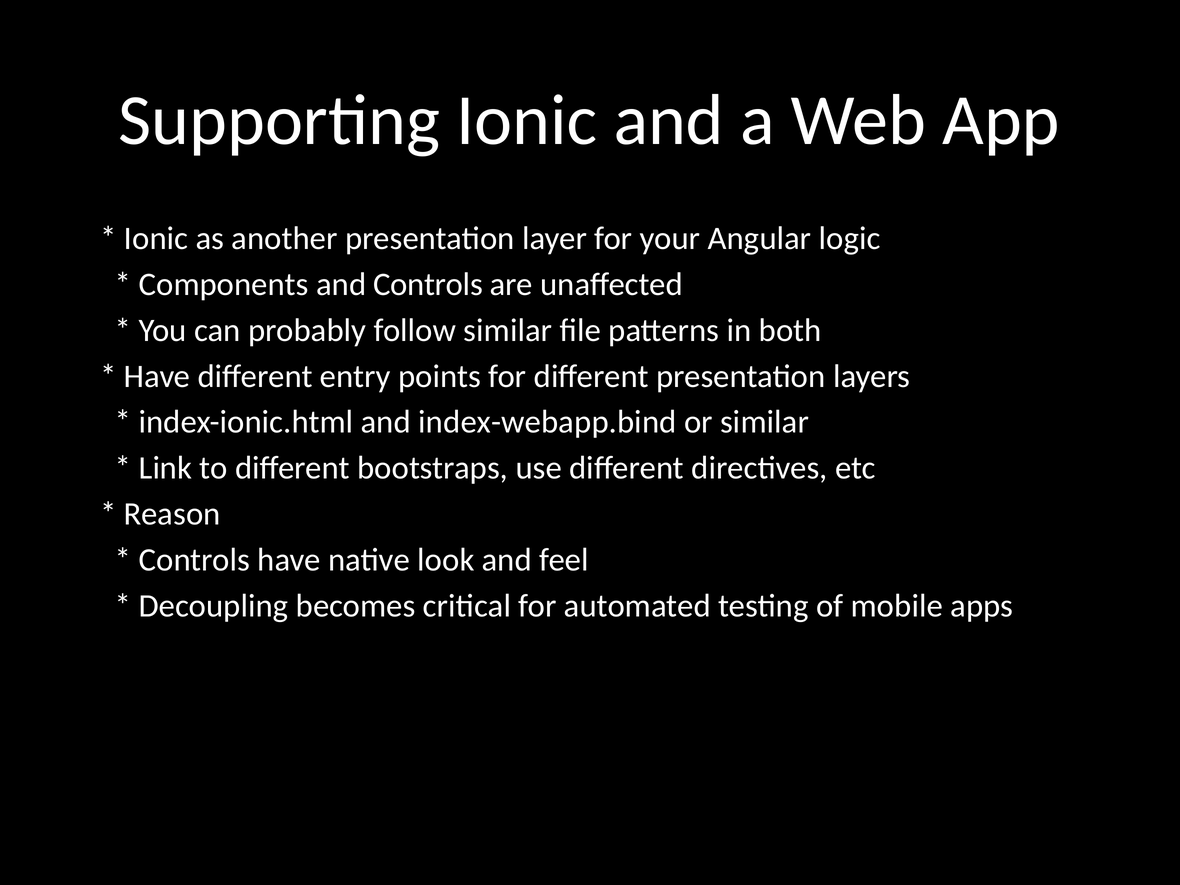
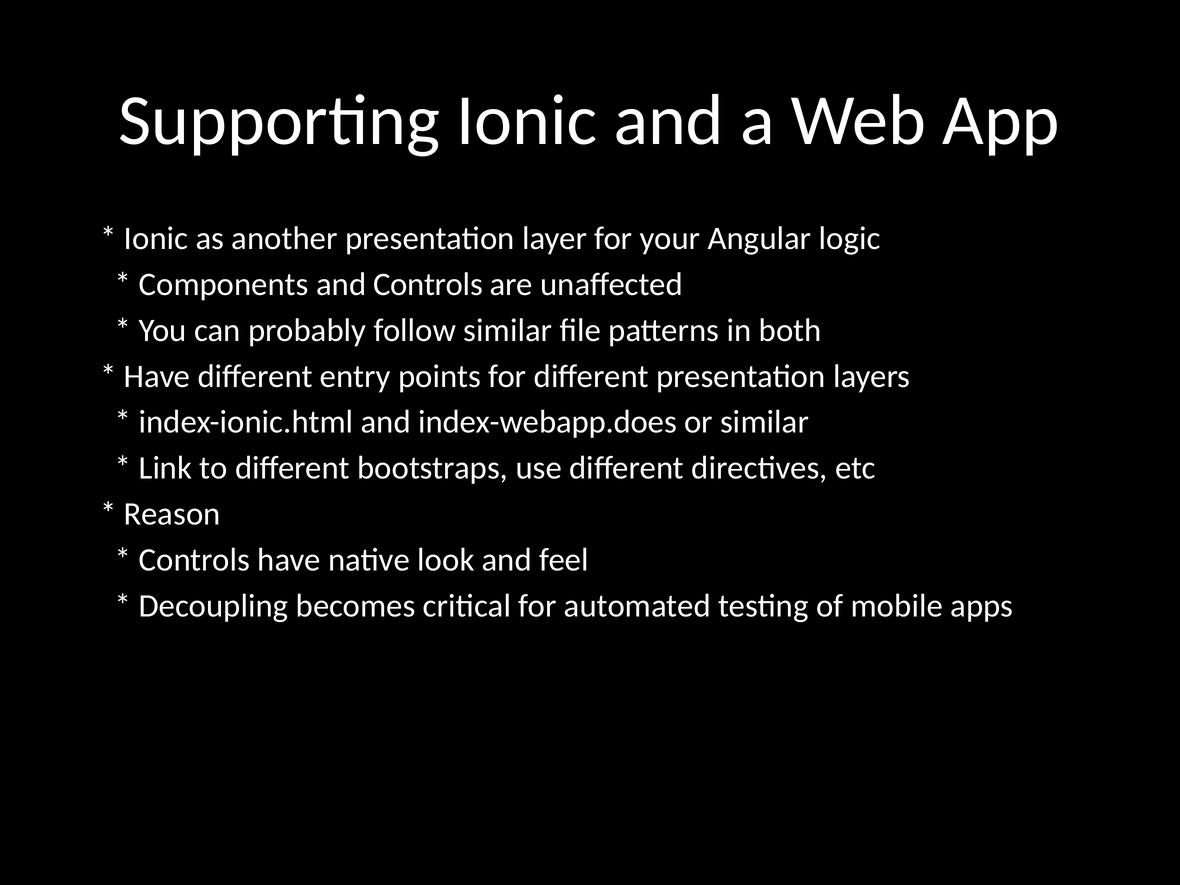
index-webapp.bind: index-webapp.bind -> index-webapp.does (548, 422)
